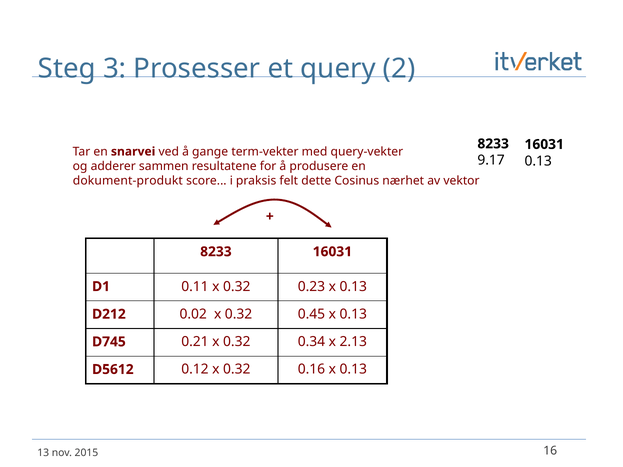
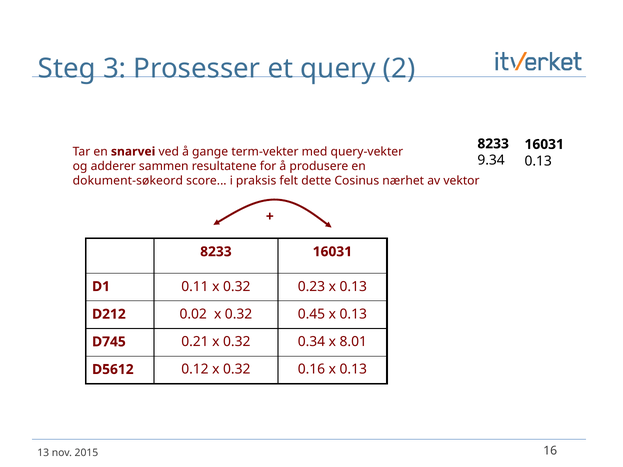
9.17: 9.17 -> 9.34 (491, 160)
dokument-produkt: dokument-produkt -> dokument-søkeord (128, 181)
2.13: 2.13 -> 8.01 (353, 342)
